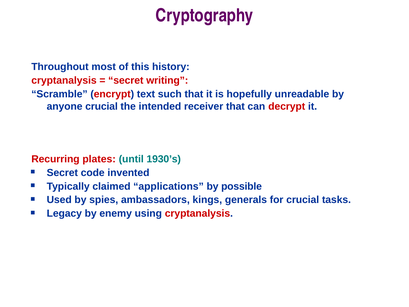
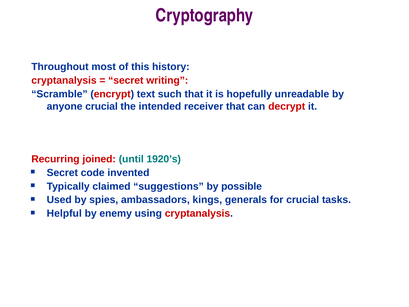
plates: plates -> joined (99, 159)
1930’s: 1930’s -> 1920’s (164, 159)
applications: applications -> suggestions (169, 186)
Legacy: Legacy -> Helpful (64, 213)
